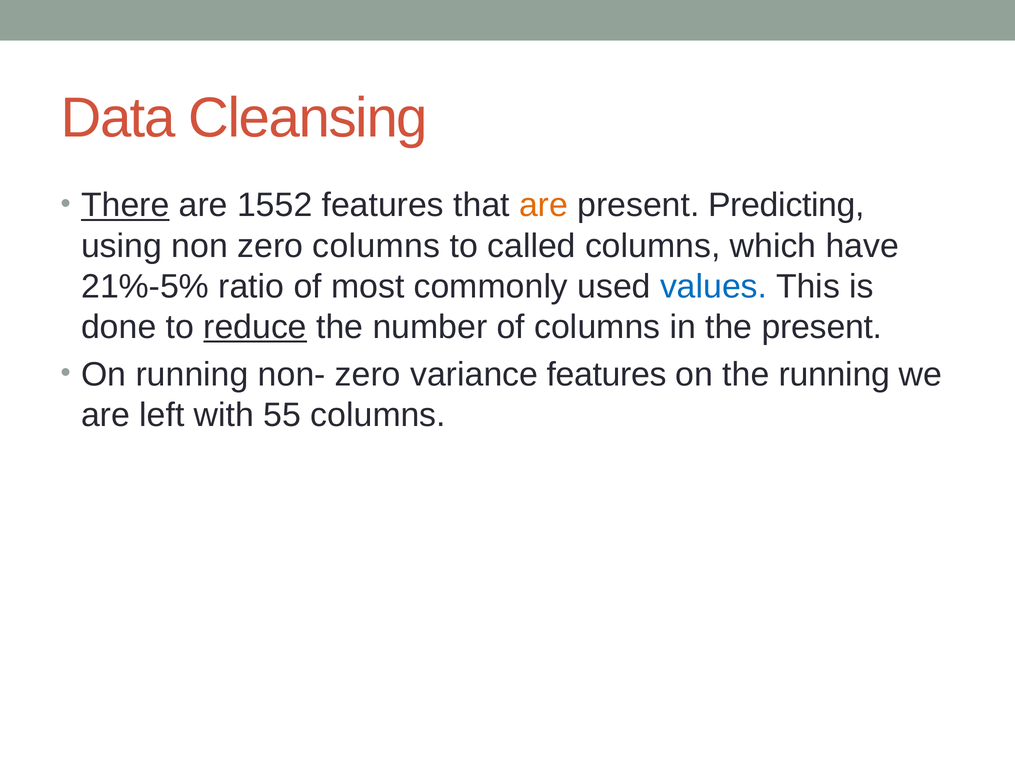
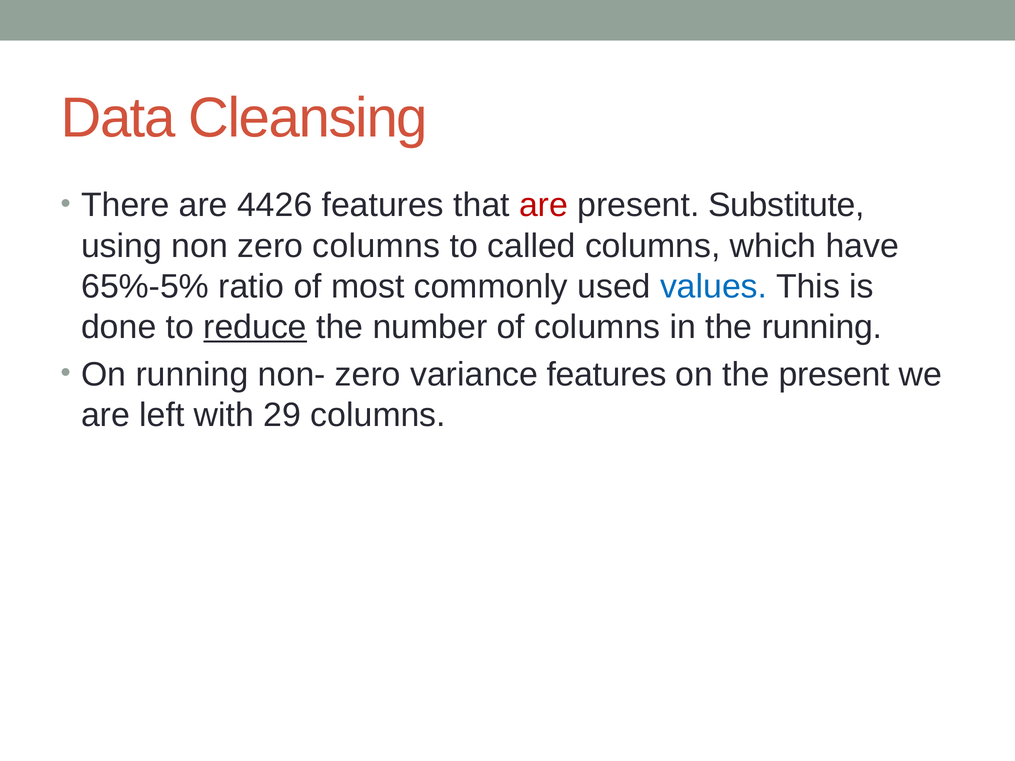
There underline: present -> none (125, 205)
1552: 1552 -> 4426 (275, 205)
are colour: orange -> red (544, 205)
Predicting: Predicting -> Substitute (786, 205)
21%-5%: 21%-5% -> 65%-5% (145, 287)
the present: present -> running (822, 327)
the running: running -> present (834, 375)
55: 55 -> 29 (282, 415)
